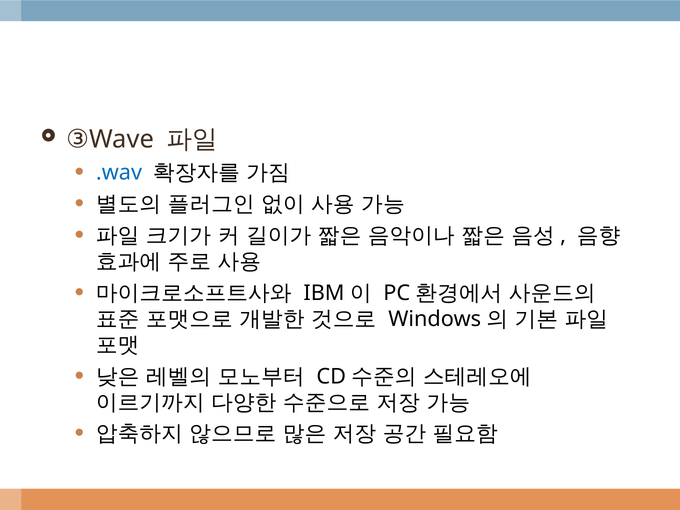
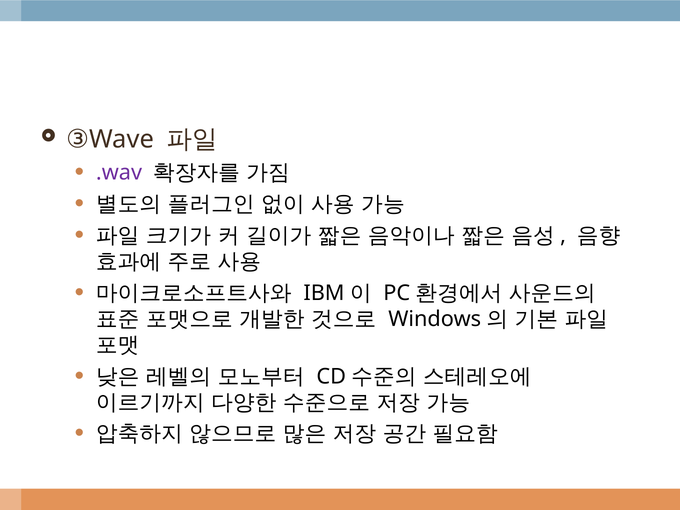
.wav colour: blue -> purple (119, 173)
